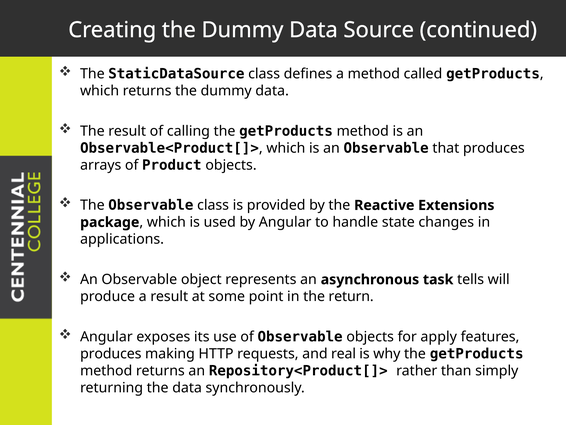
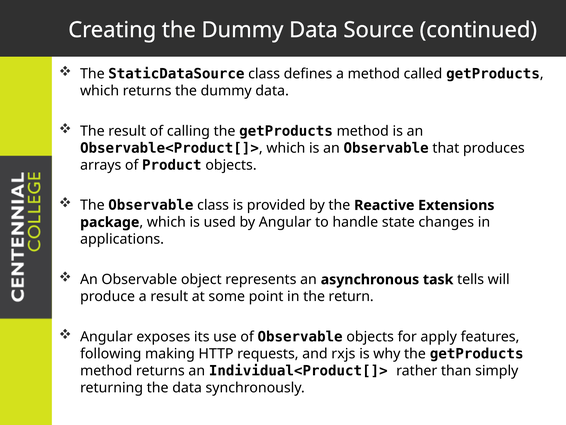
produces: produces -> following (111, 353)
real: real -> rxjs (343, 353)
Repository<Product[]>: Repository<Product[]> -> Individual<Product[]> (298, 370)
